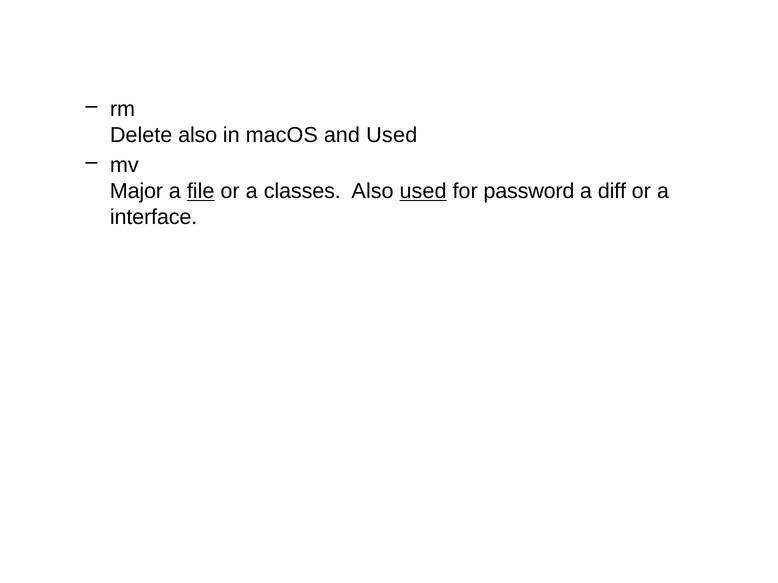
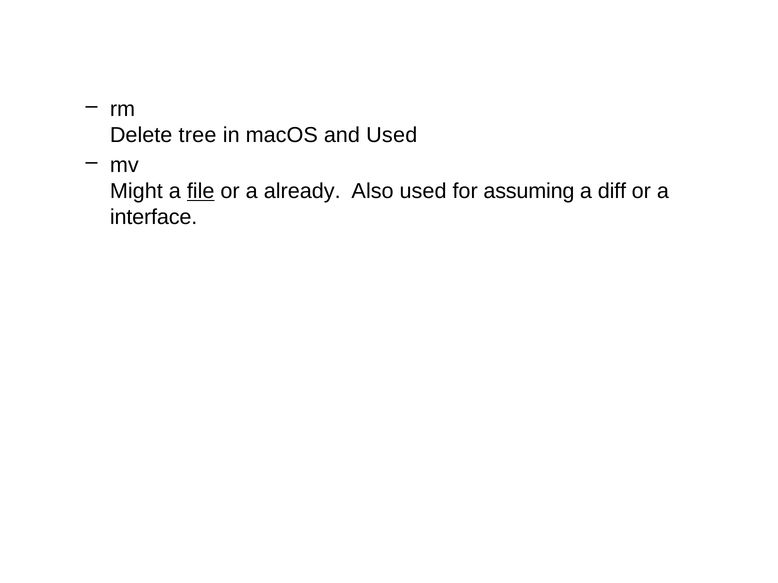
Delete also: also -> tree (198, 135)
Major: Major -> Might (136, 191)
classes: classes -> already (302, 191)
used underline: present -> none (423, 191)
password: password -> assuming (529, 191)
